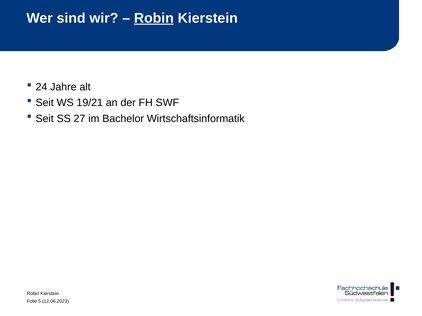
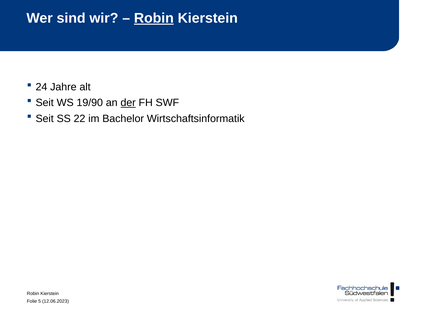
19/21: 19/21 -> 19/90 (90, 103)
der underline: none -> present (128, 103)
27: 27 -> 22 (79, 119)
